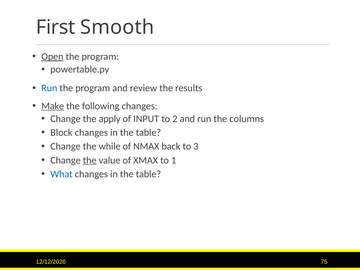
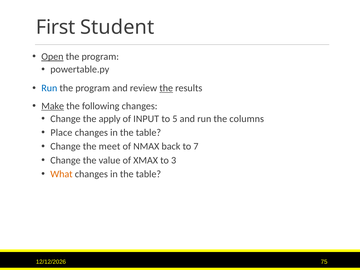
Smooth: Smooth -> Student (117, 27)
the underline: none -> present (166, 88)
2: 2 -> 5 (175, 119)
Block: Block -> Place (61, 133)
while: while -> meet (110, 146)
3: 3 -> 7 (196, 146)
the underline: present -> none (90, 160)
1: 1 -> 3 (174, 160)
What colour: blue -> orange (61, 174)
